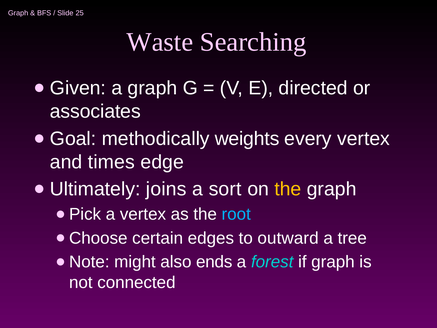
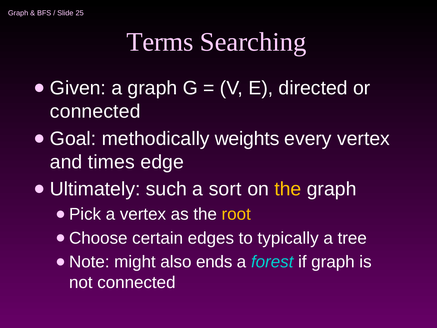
Waste: Waste -> Terms (160, 42)
associates: associates -> connected (95, 111)
joins: joins -> such (166, 189)
root colour: light blue -> yellow (236, 214)
outward: outward -> typically (288, 238)
